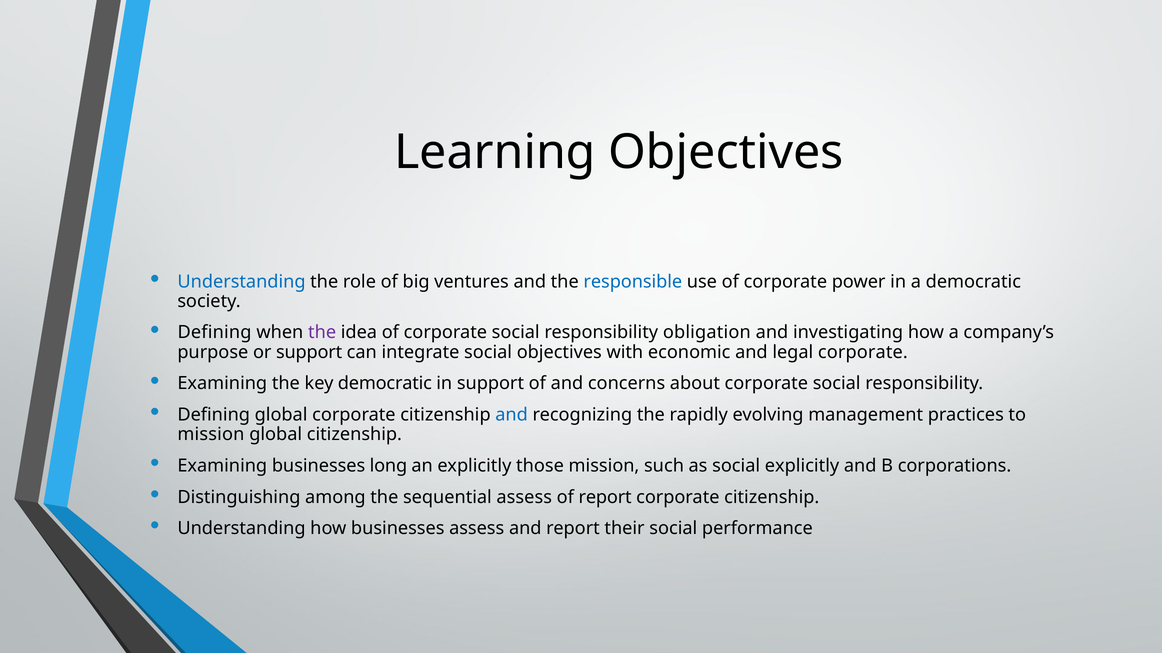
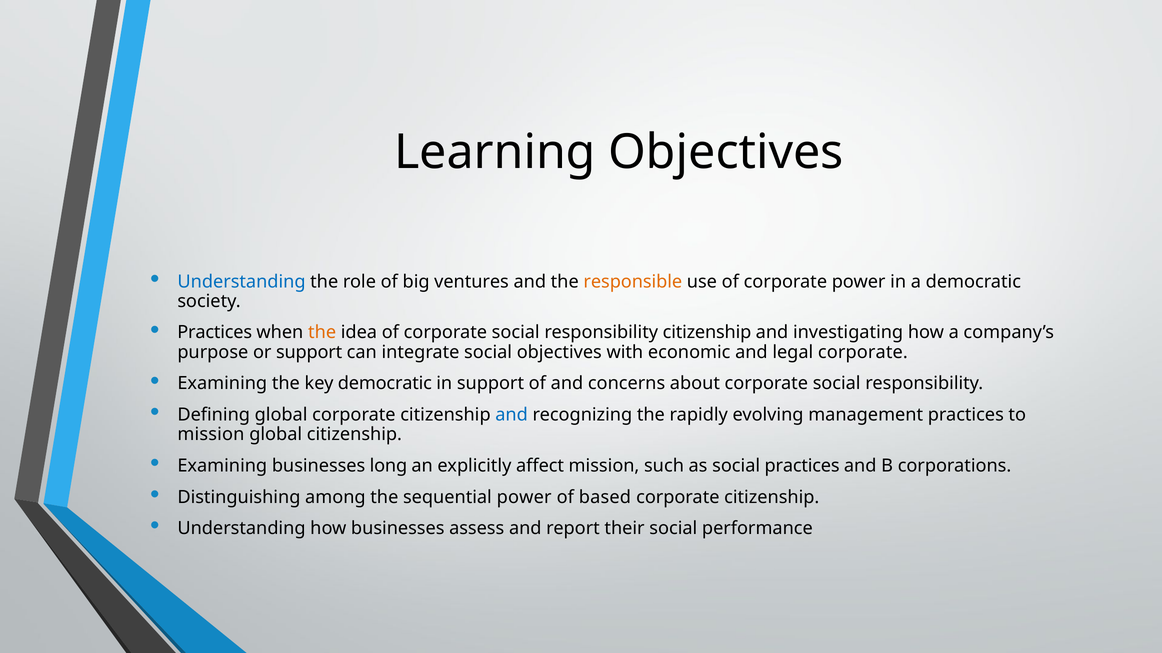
responsible colour: blue -> orange (633, 282)
Defining: Defining -> Practices (215, 333)
the colour: purple -> orange (322, 333)
responsibility obligation: obligation -> citizenship (707, 333)
those: those -> affect (540, 466)
social explicitly: explicitly -> practices (802, 466)
sequential assess: assess -> power (524, 498)
of report: report -> based (605, 498)
